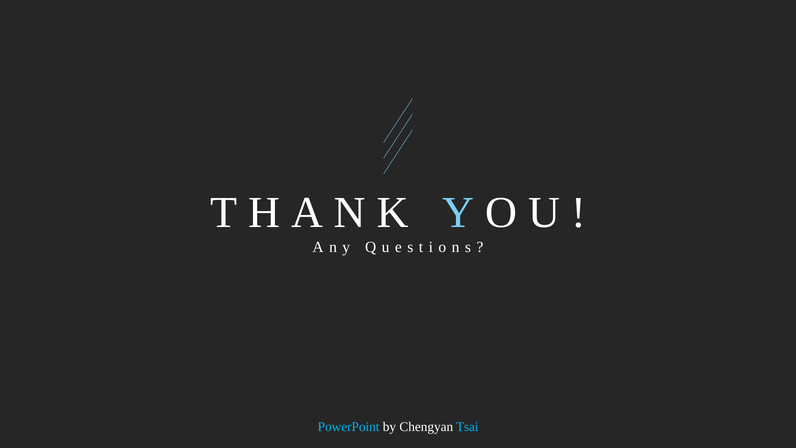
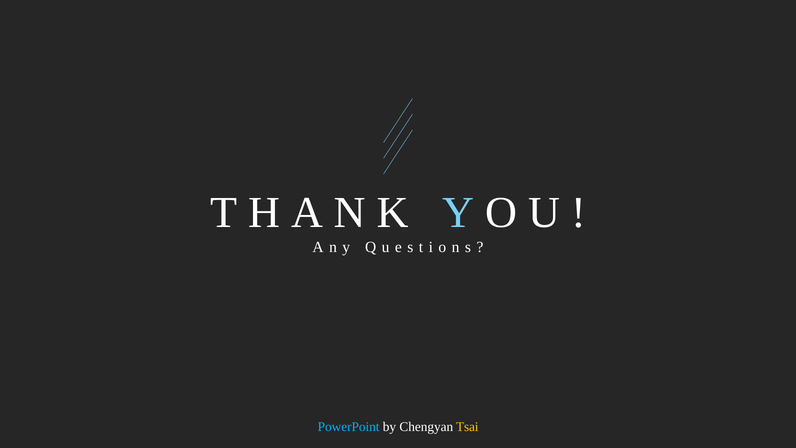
Tsai colour: light blue -> yellow (467, 426)
